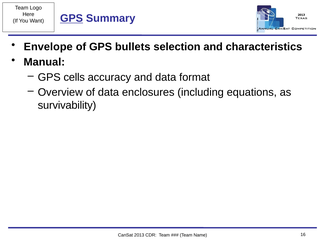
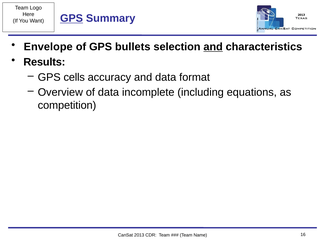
and underline: none -> present (213, 47)
Manual: Manual -> Results (44, 62)
enclosures: enclosures -> incomplete (148, 92)
survivability: survivability -> competition (67, 105)
